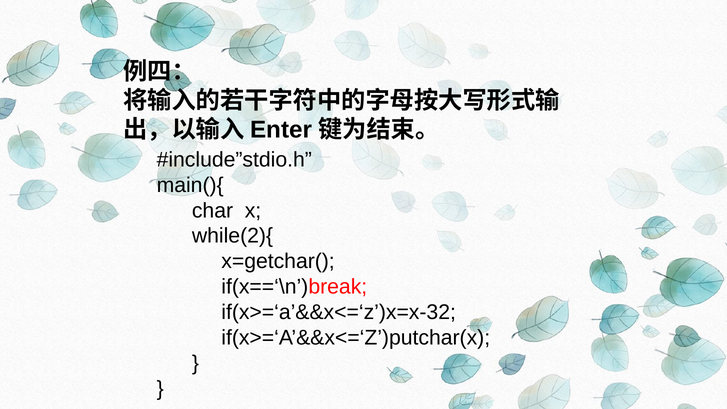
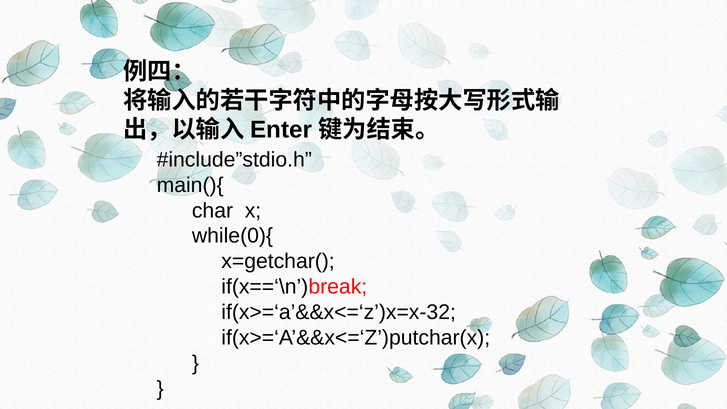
while(2){: while(2){ -> while(0){ (232, 236)
